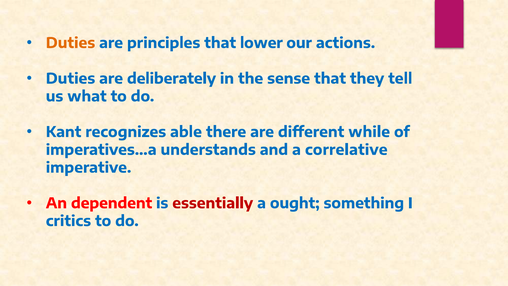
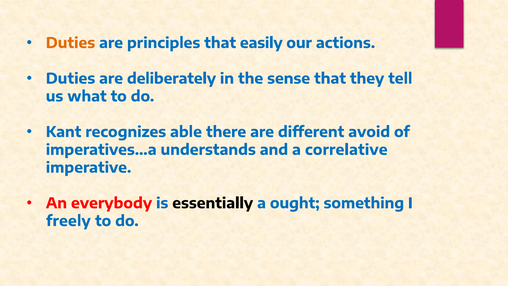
lower: lower -> easily (261, 43)
while: while -> avoid (369, 132)
dependent: dependent -> everybody (112, 203)
essentially colour: red -> black (213, 203)
critics: critics -> freely (68, 221)
